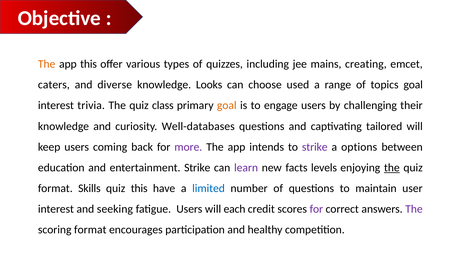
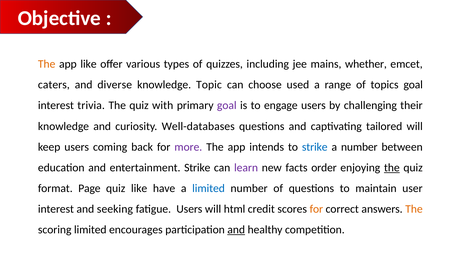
app this: this -> like (89, 64)
creating: creating -> whether (366, 64)
Looks: Looks -> Topic (209, 85)
class: class -> with (163, 106)
goal colour: orange -> purple (227, 106)
strike colour: purple -> blue (315, 147)
a options: options -> number (359, 147)
levels: levels -> order (324, 168)
Skills: Skills -> Page (89, 189)
quiz this: this -> like (139, 189)
each: each -> html (235, 209)
for colour: purple -> orange (316, 209)
The colour: purple -> orange (414, 209)
scoring format: format -> limited (90, 230)
and underline: none -> present (236, 230)
